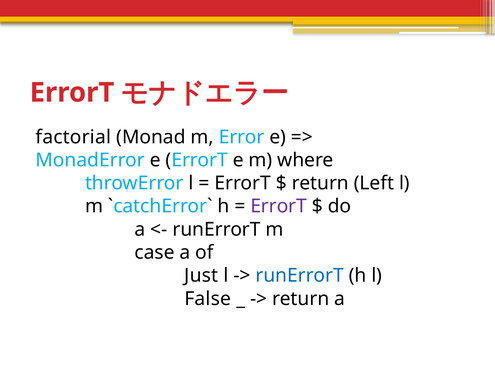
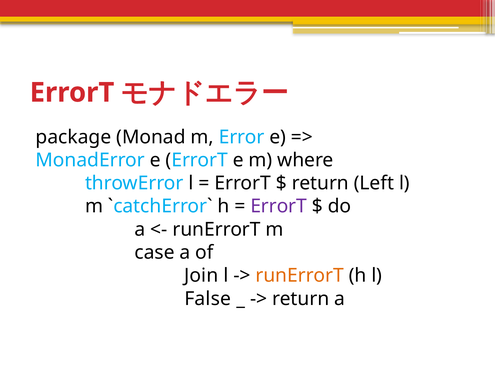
factorial: factorial -> package (73, 137)
Just: Just -> Join (201, 276)
runErrorT colour: blue -> orange (300, 276)
